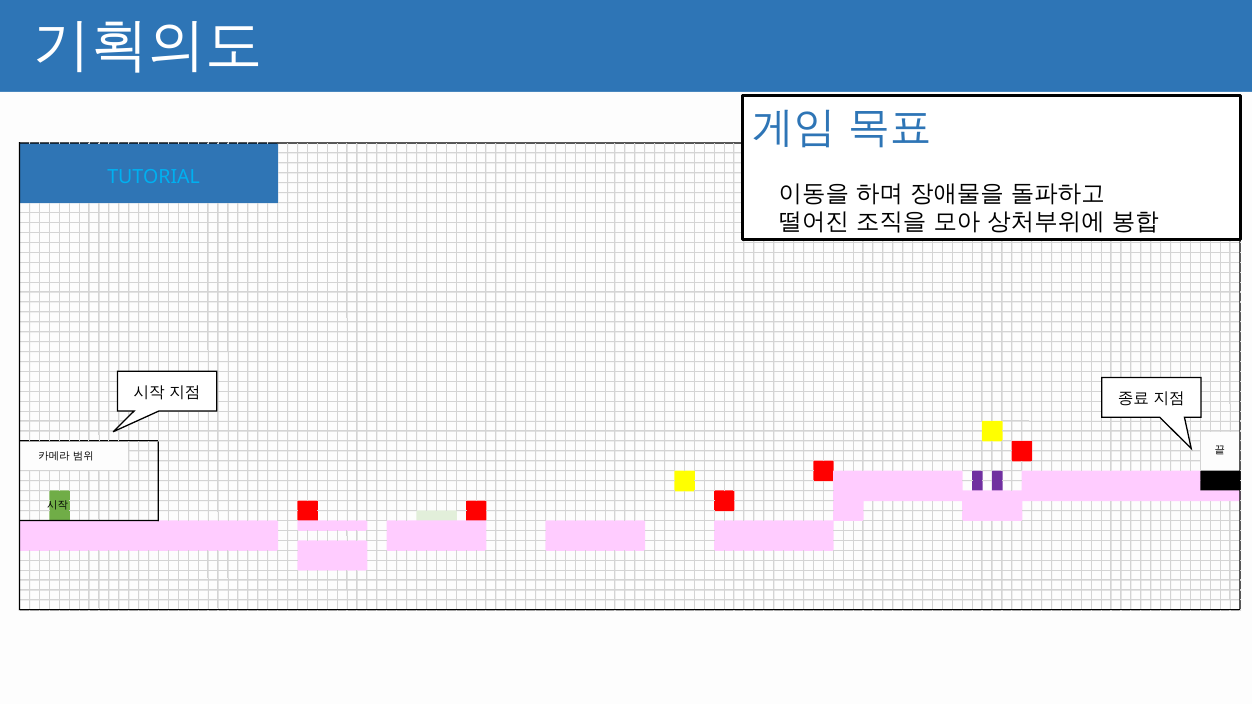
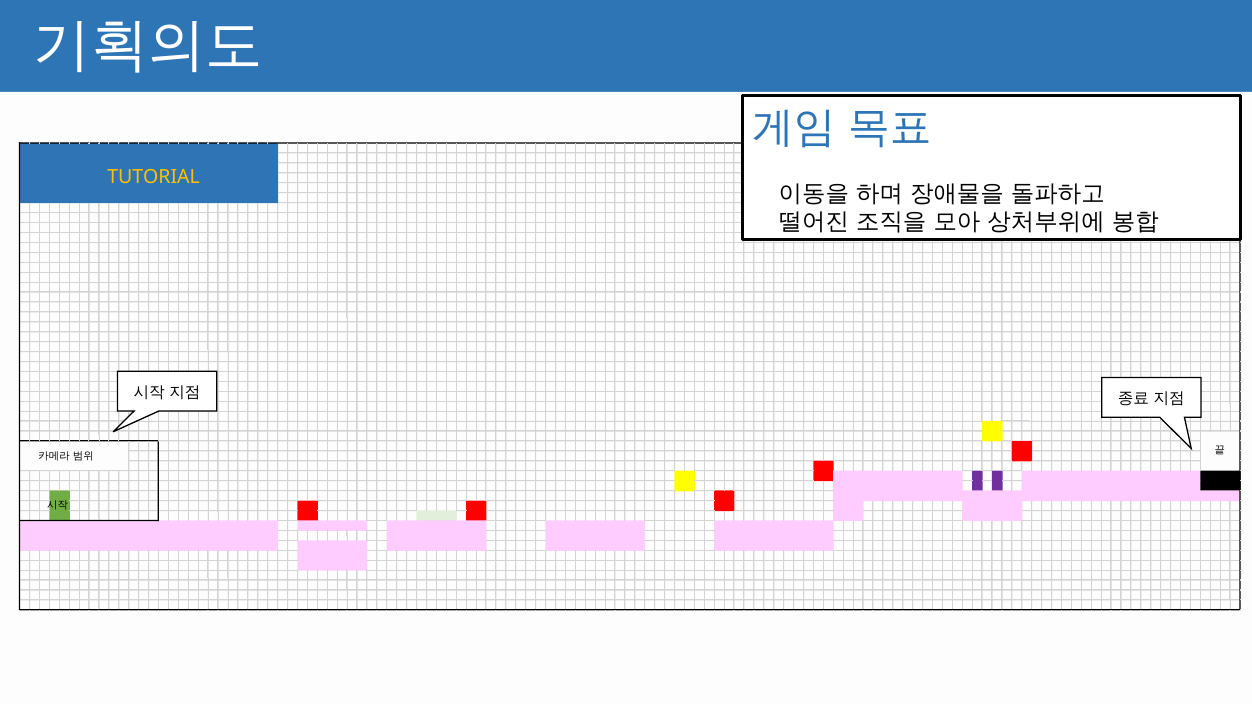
TUTORIAL colour: light blue -> yellow (154, 177)
